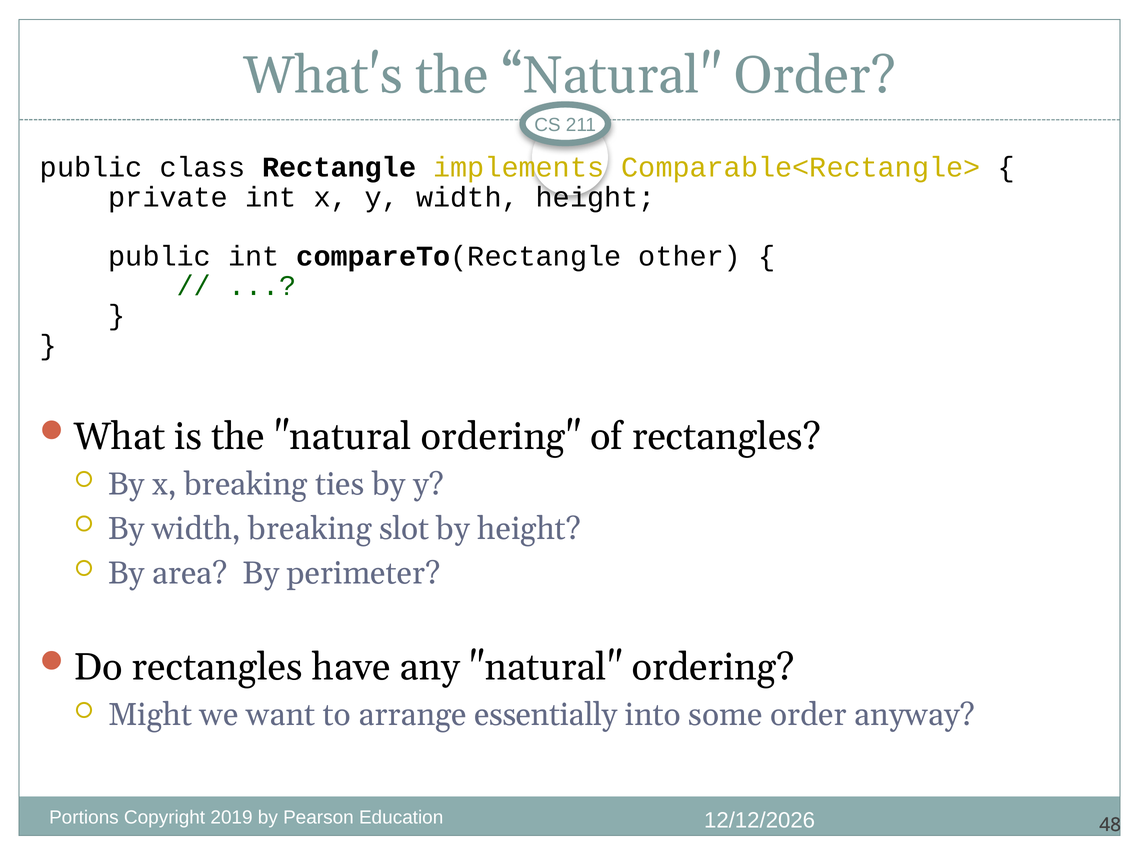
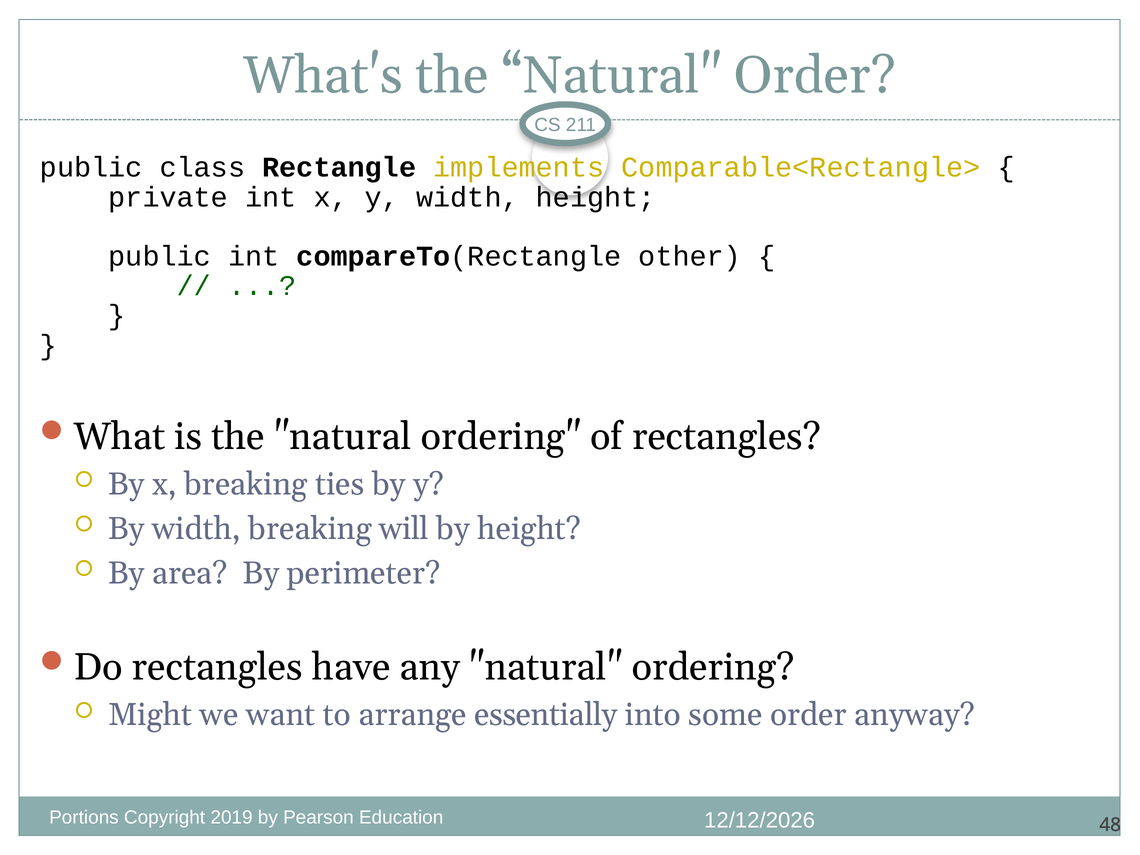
slot: slot -> will (404, 529)
